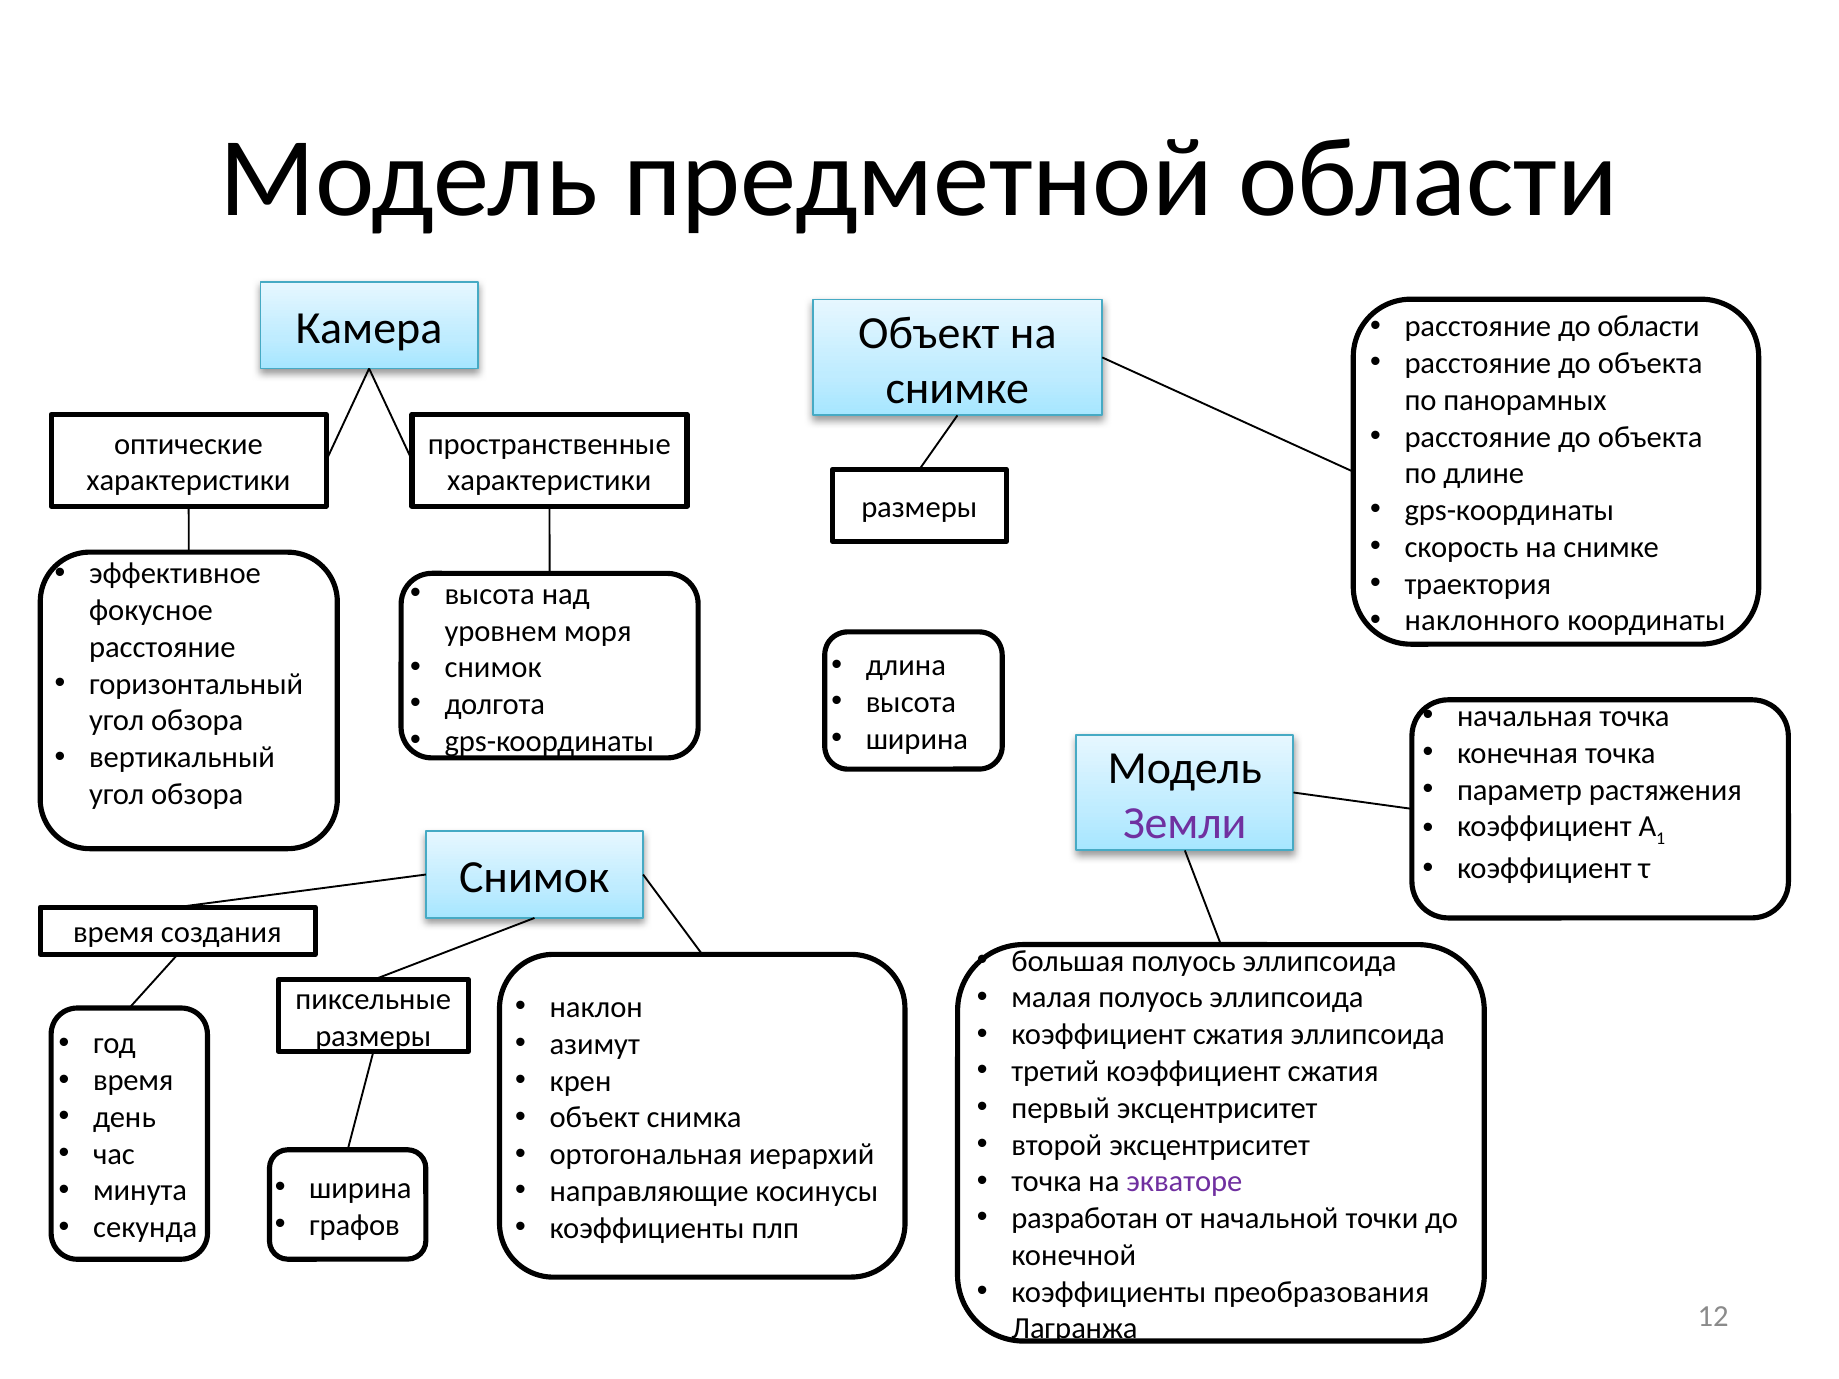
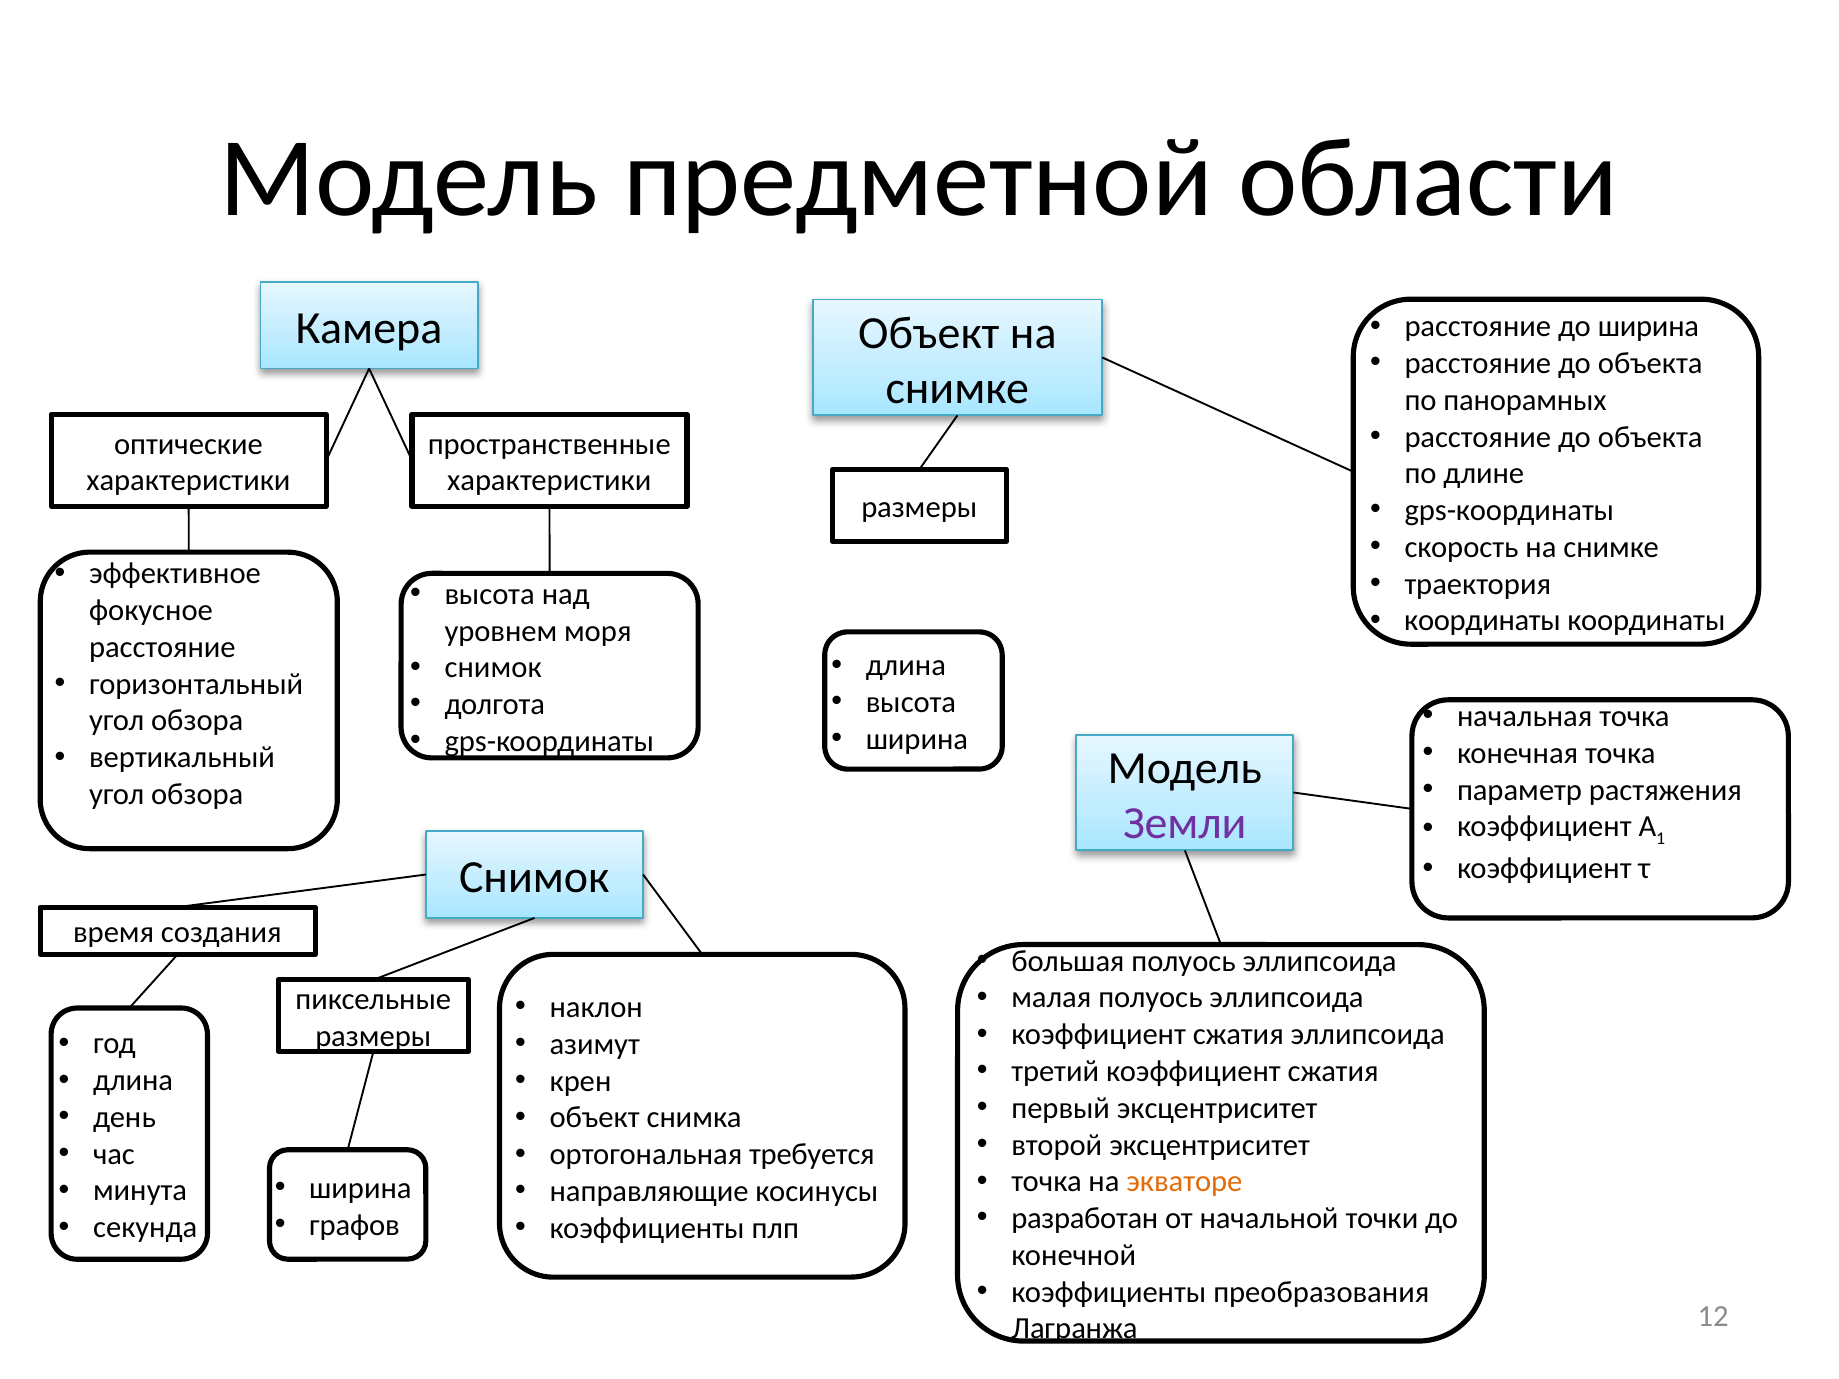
до области: области -> ширина (1648, 327)
наклонного: наклонного -> координаты (1483, 621)
время: время -> длина (133, 1081)
иерархий: иерархий -> требуется (812, 1155)
экваторе colour: purple -> orange (1184, 1182)
